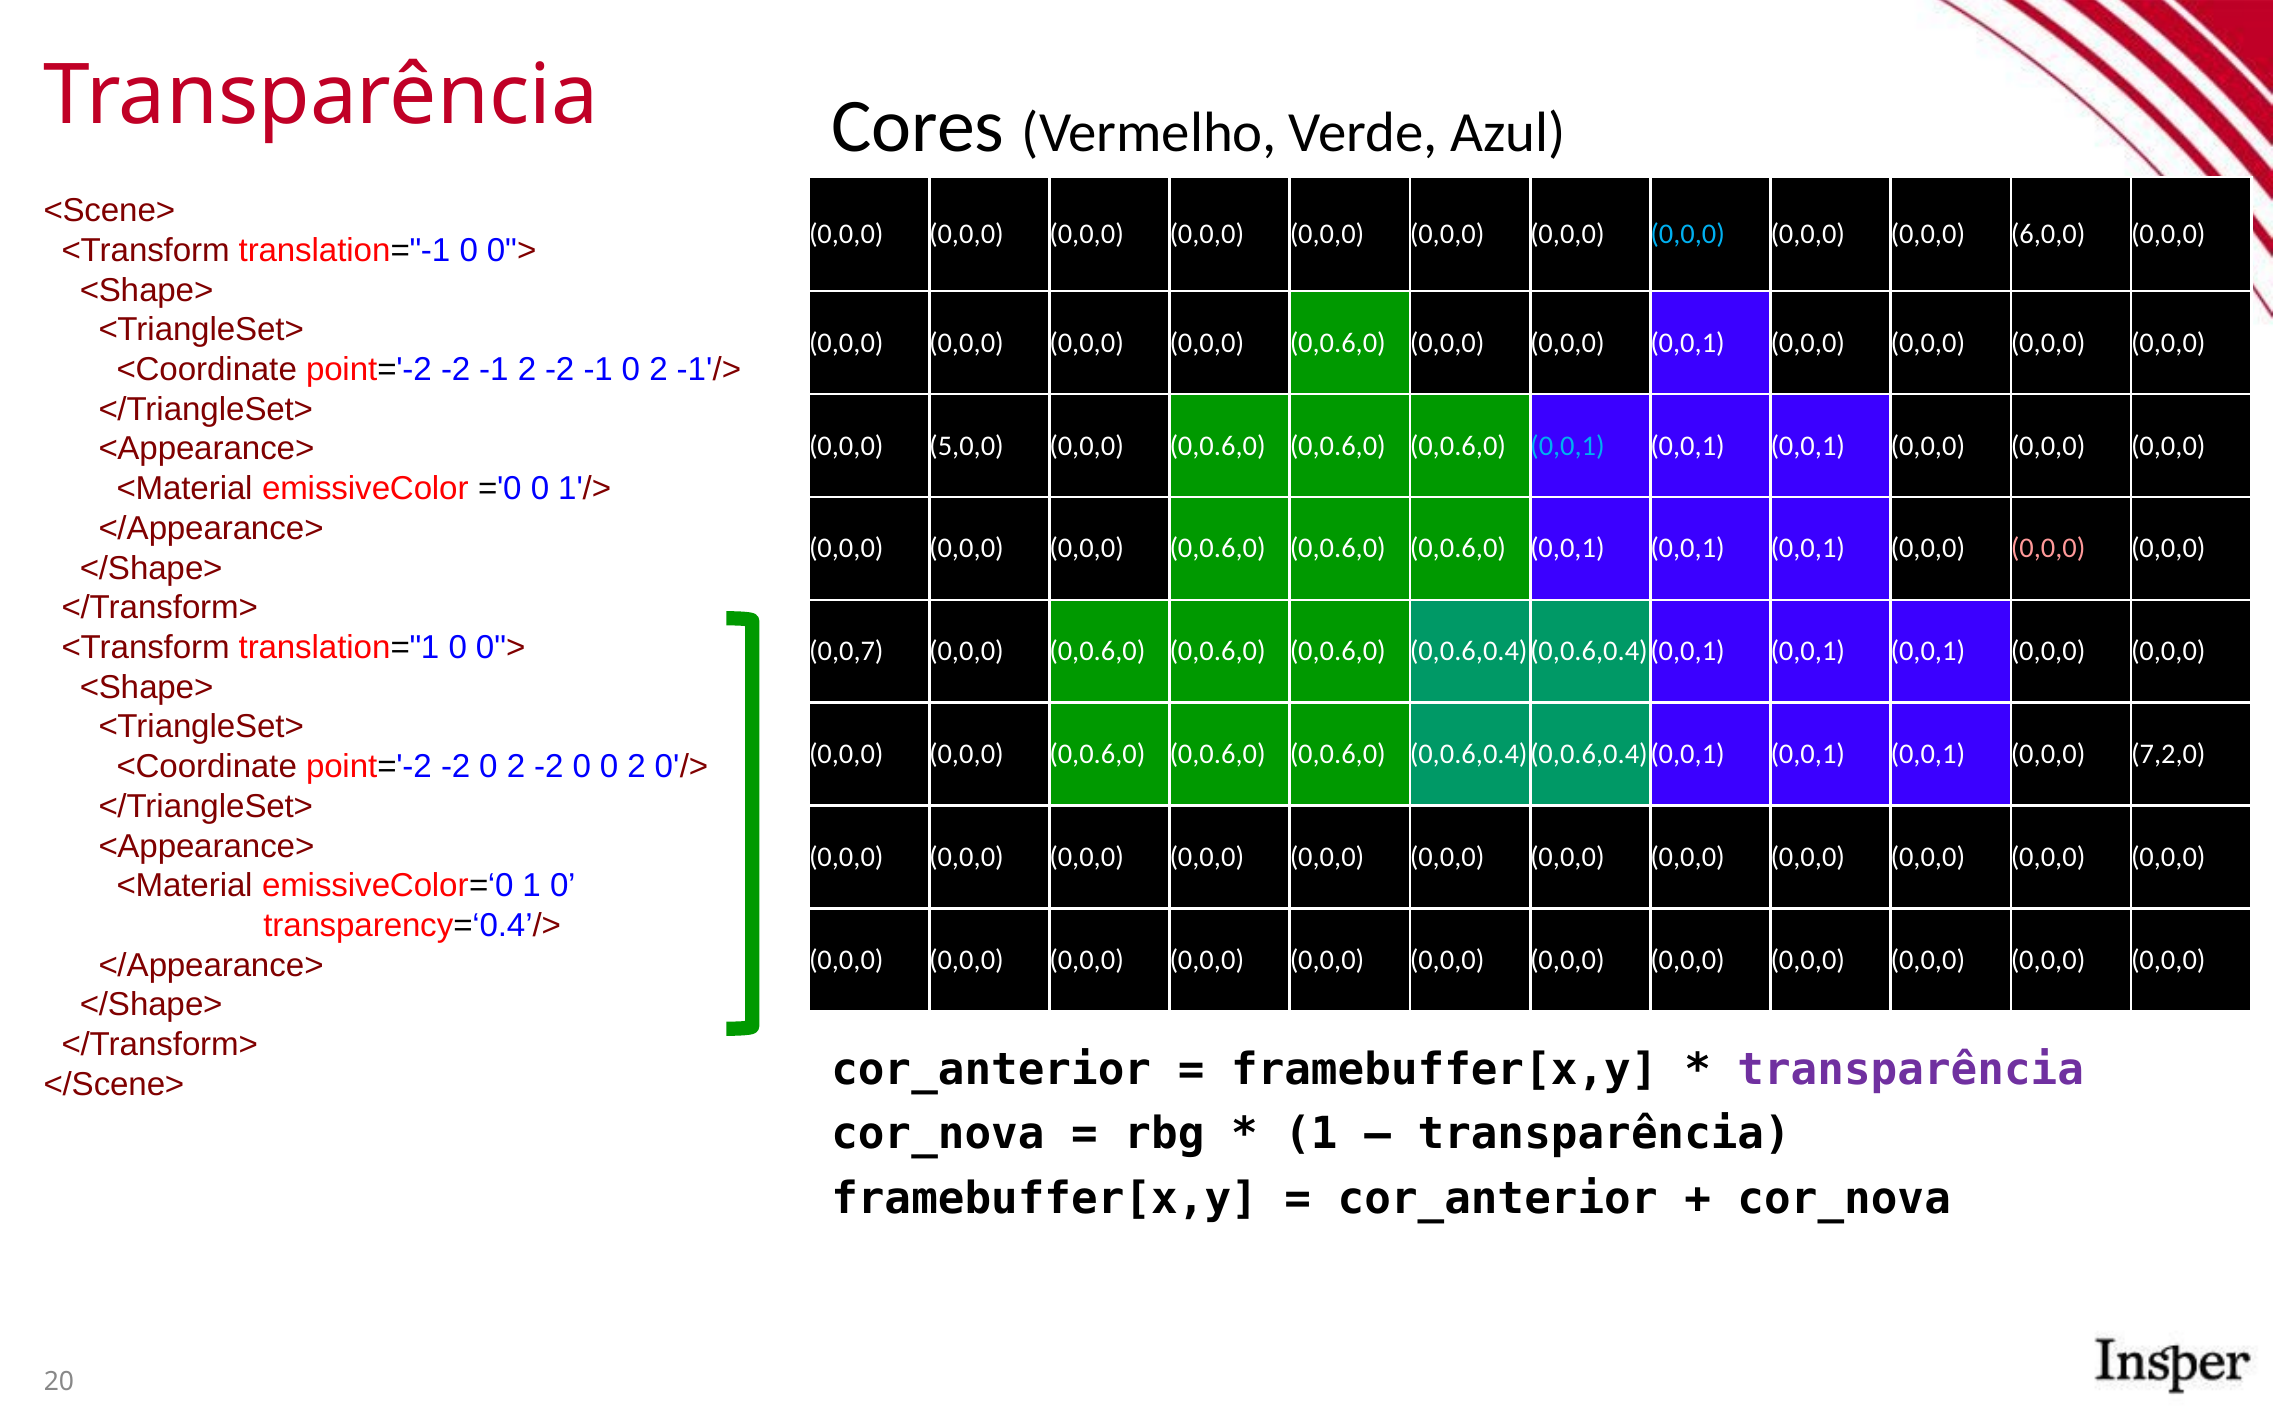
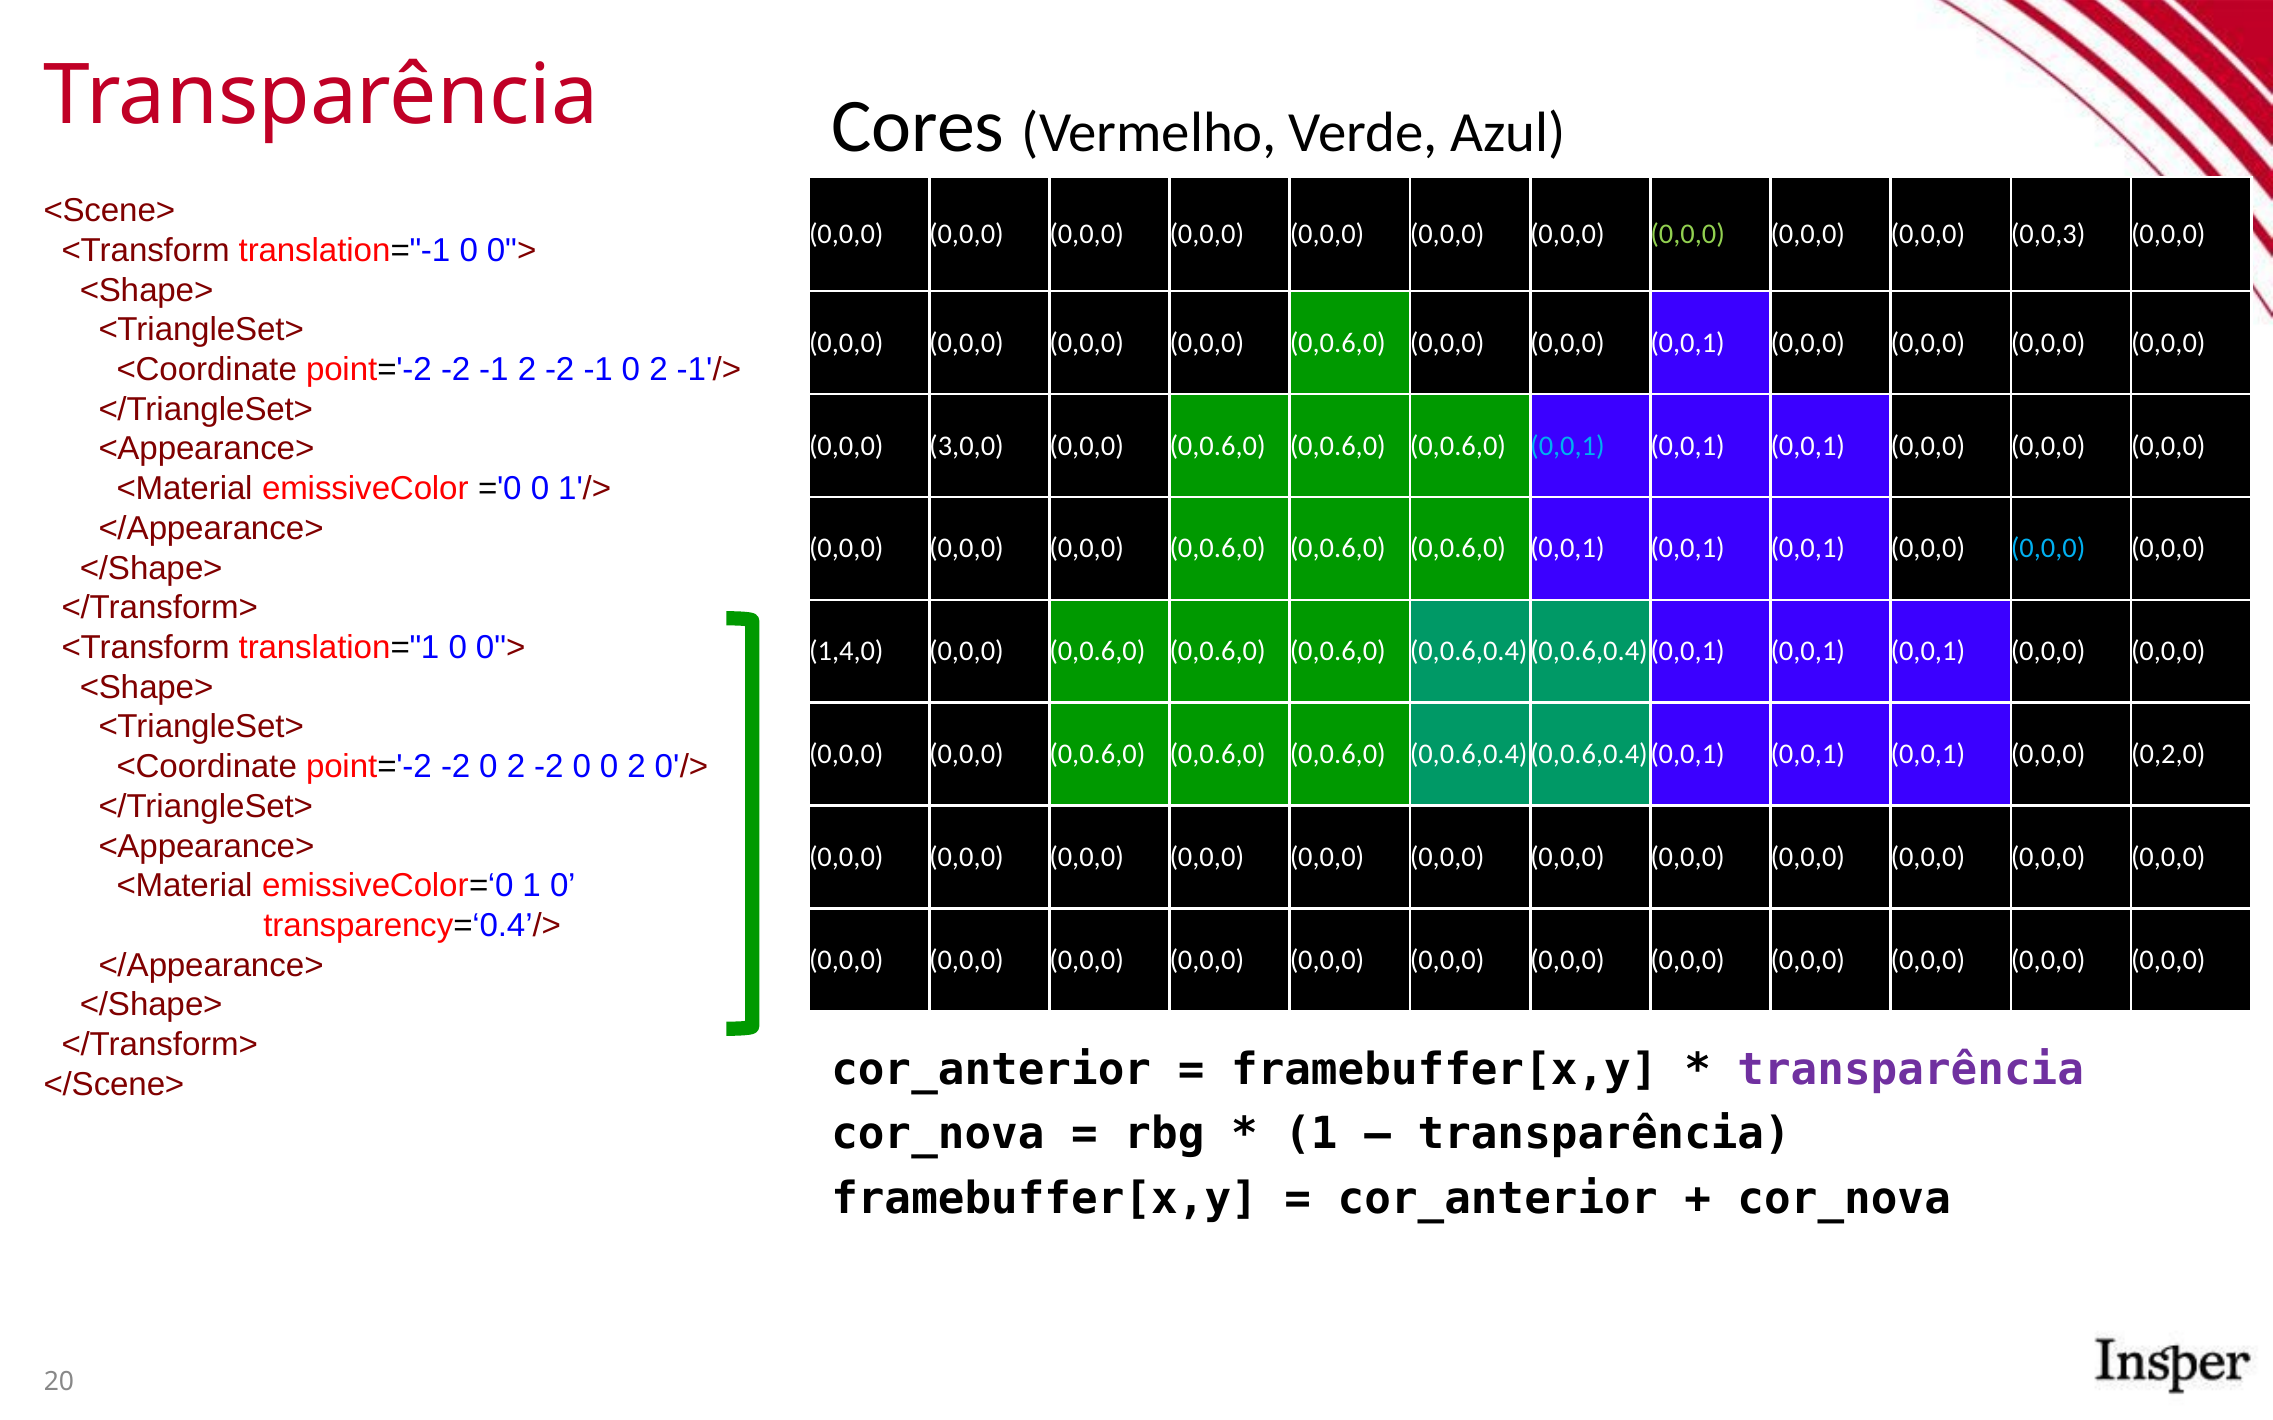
0,0,0 colour: light blue -> light green (1688, 234)
6,0,0: 6,0,0 -> 0,0,3 (2048, 234)
5,0,0: 5,0,0 -> 3,0,0 (967, 446)
0,0,0 colour: pink -> light blue (2048, 549)
0,0,7: 0,0,7 -> 1,4,0 (846, 652)
7,2,0: 7,2,0 -> 0,2,0 (2168, 755)
